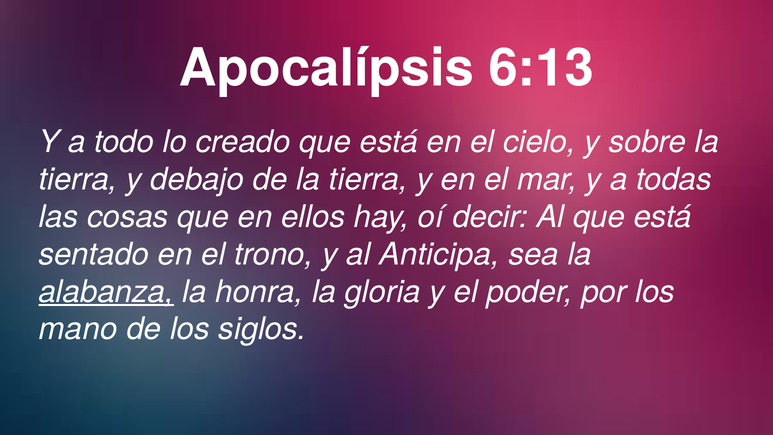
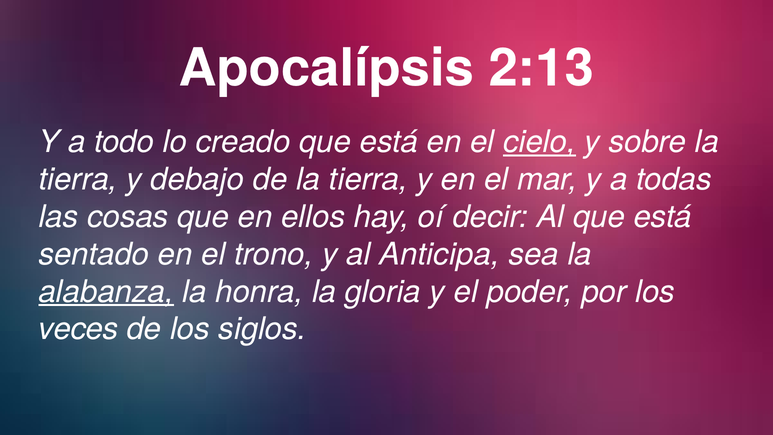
6:13: 6:13 -> 2:13 (541, 68)
cielo underline: none -> present (539, 142)
mano: mano -> veces (78, 329)
